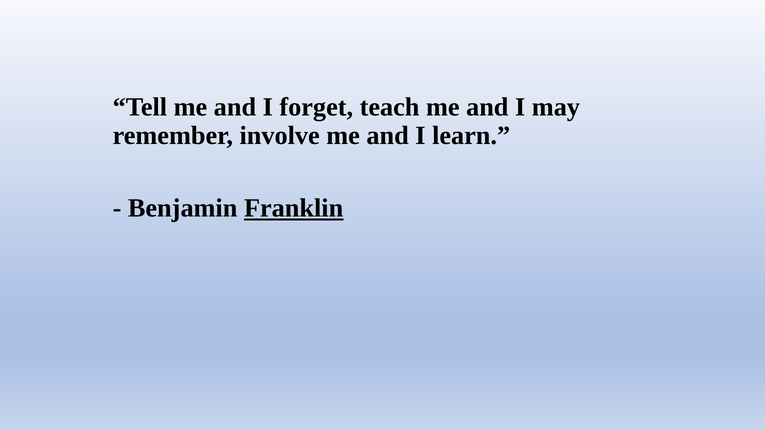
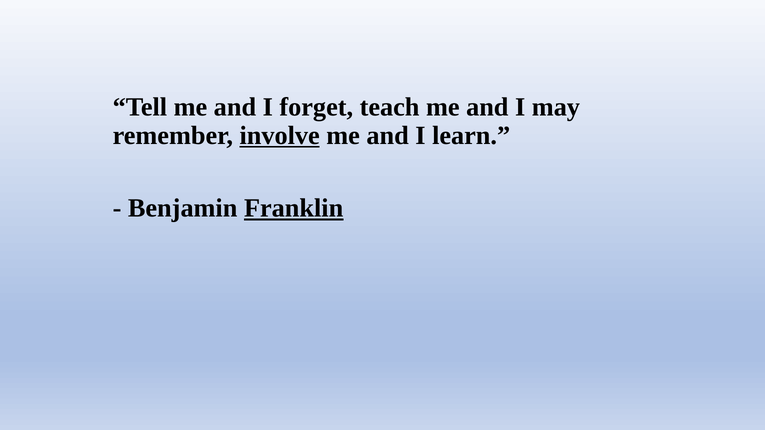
involve underline: none -> present (280, 136)
